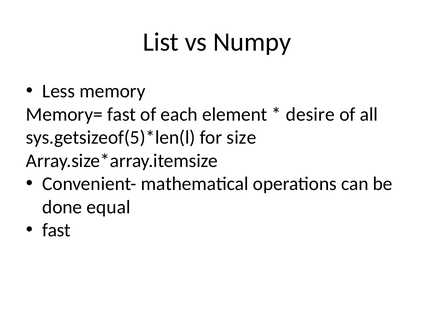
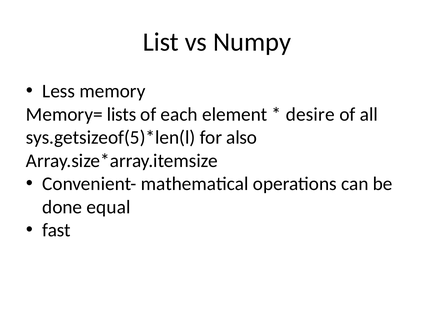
Memory= fast: fast -> lists (122, 114)
size: size -> also (242, 137)
